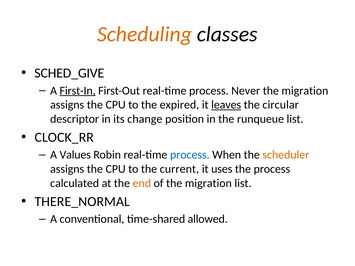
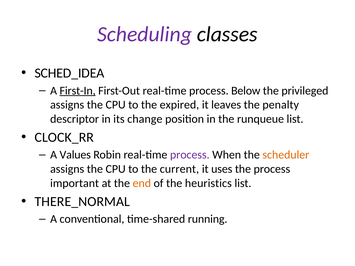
Scheduling colour: orange -> purple (145, 34)
SCHED_GIVE: SCHED_GIVE -> SCHED_IDEA (69, 73)
Never: Never -> Below (246, 91)
migration: migration -> privileged (305, 91)
leaves underline: present -> none (226, 105)
circular: circular -> penalty (281, 105)
process colour: blue -> purple (190, 155)
calculated: calculated -> important (75, 183)
of the migration: migration -> heuristics (208, 183)
allowed: allowed -> running (208, 219)
